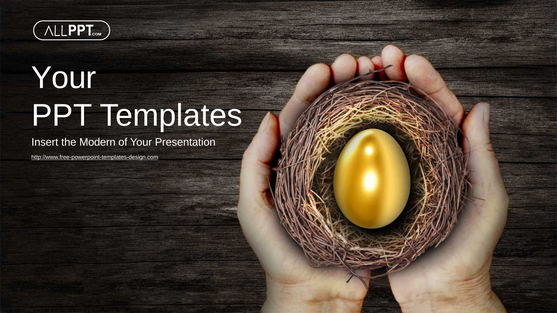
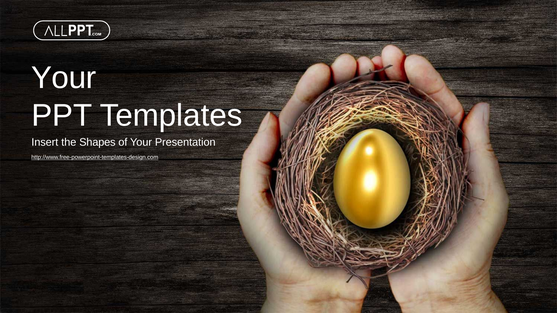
Modern: Modern -> Shapes (97, 142)
